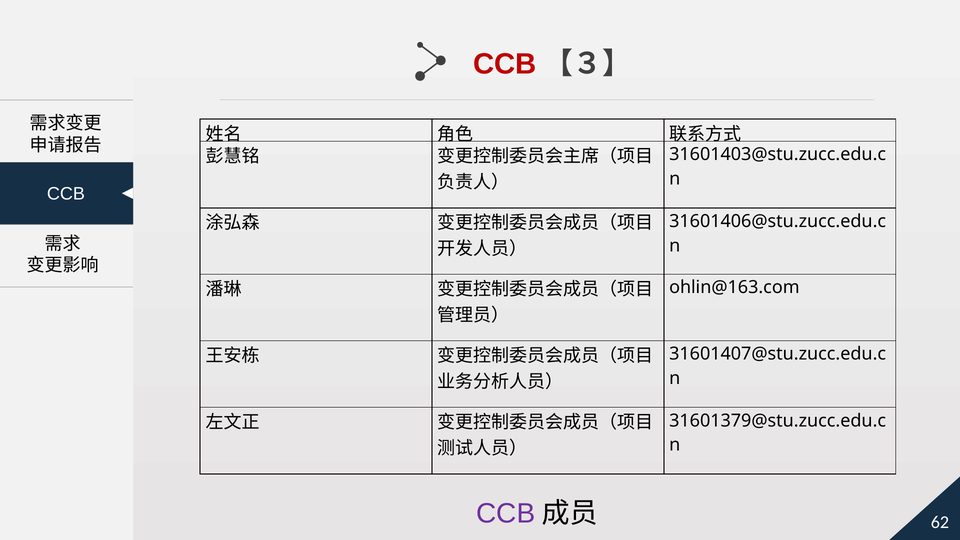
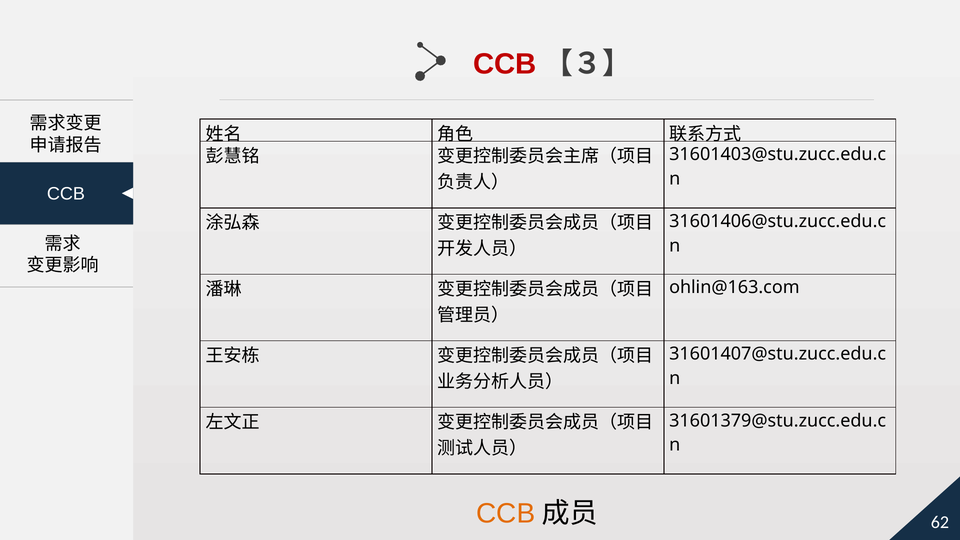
CCB colour: purple -> orange (506, 513)
